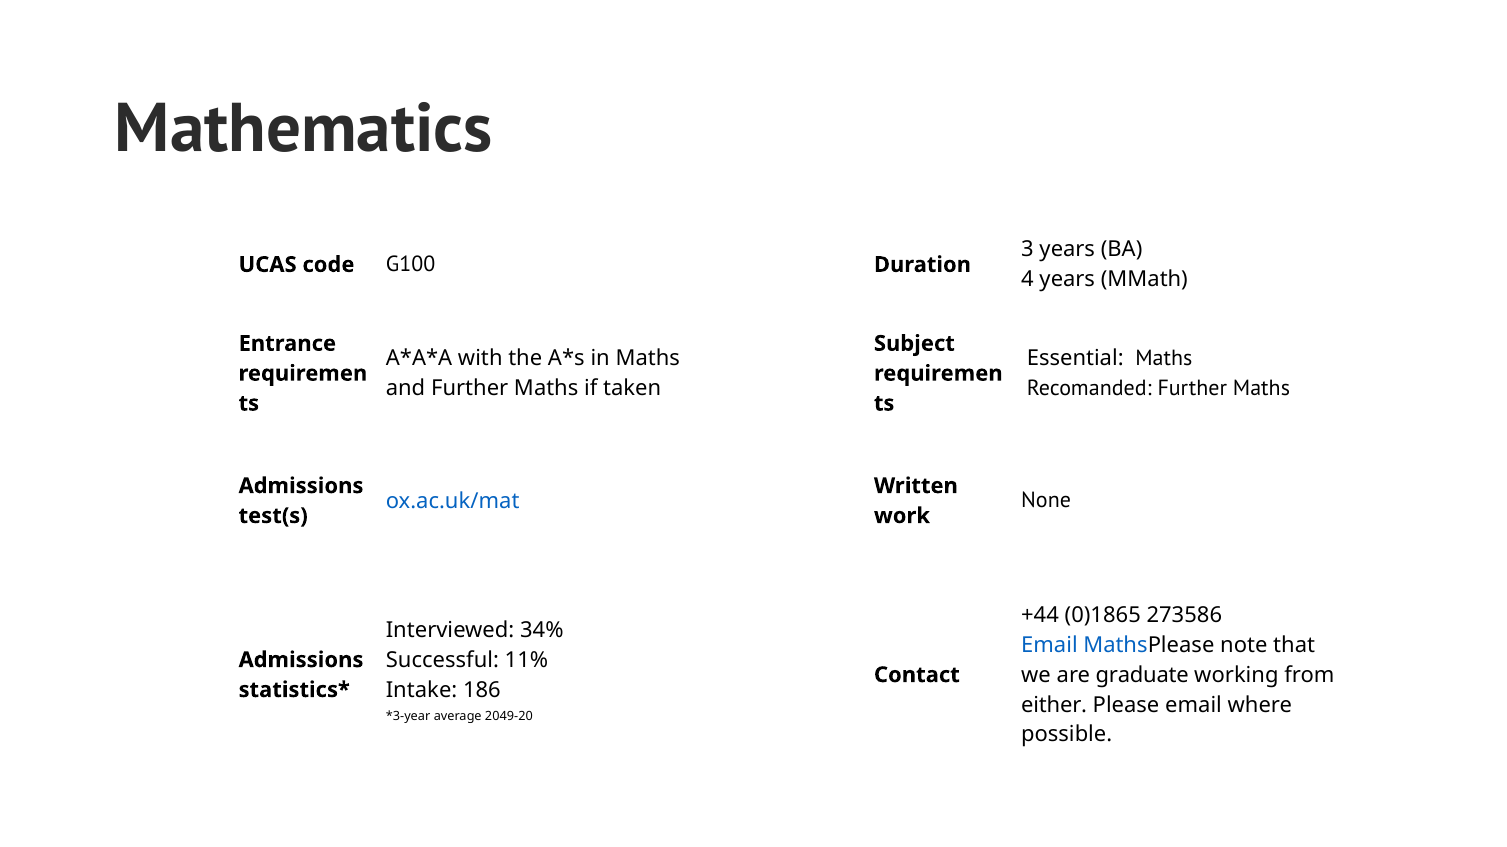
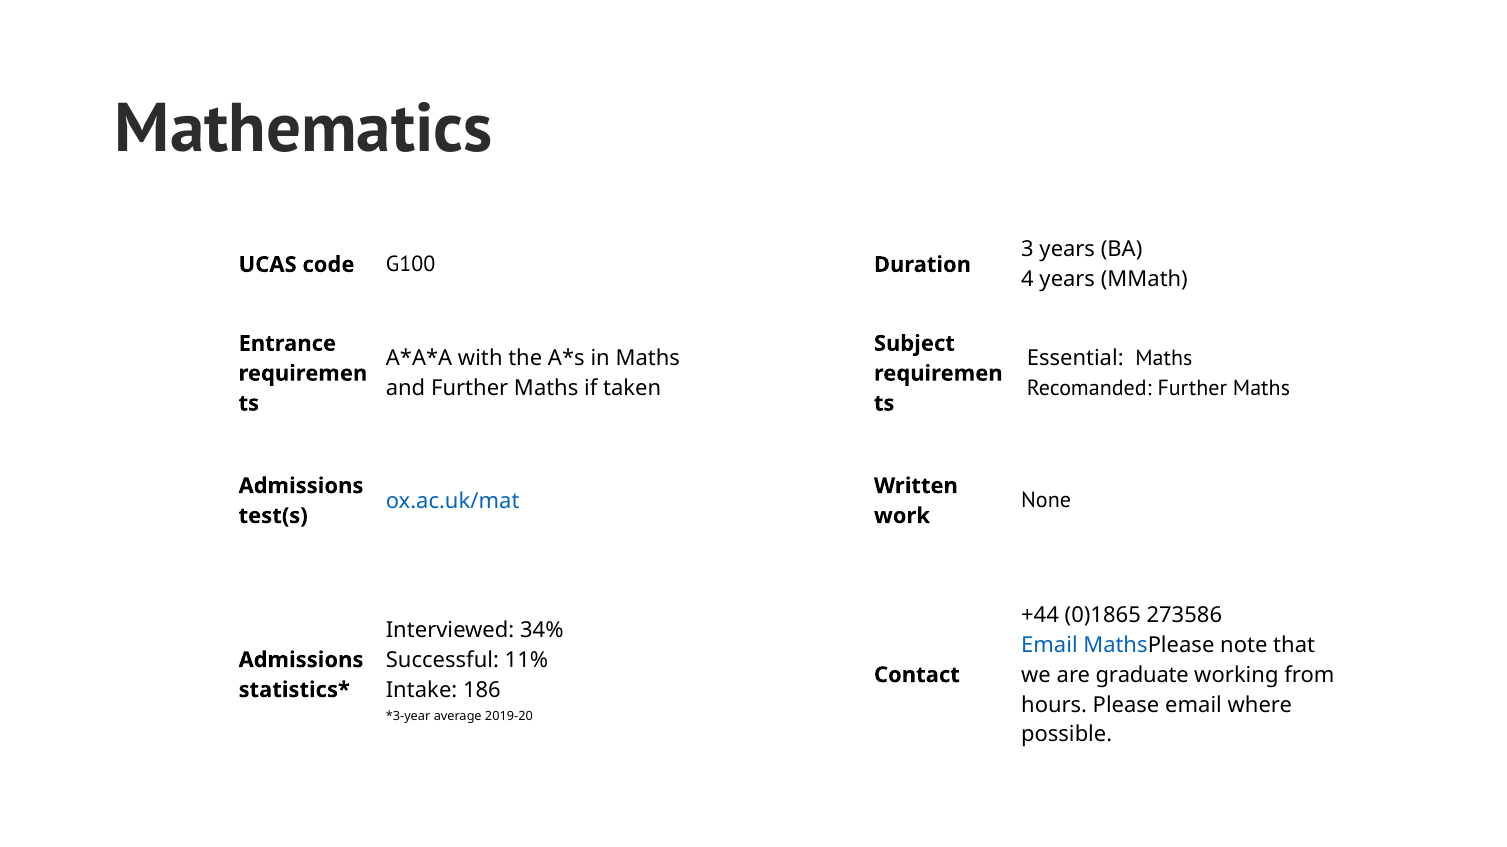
either: either -> hours (1054, 705)
2049-20: 2049-20 -> 2019-20 (509, 717)
